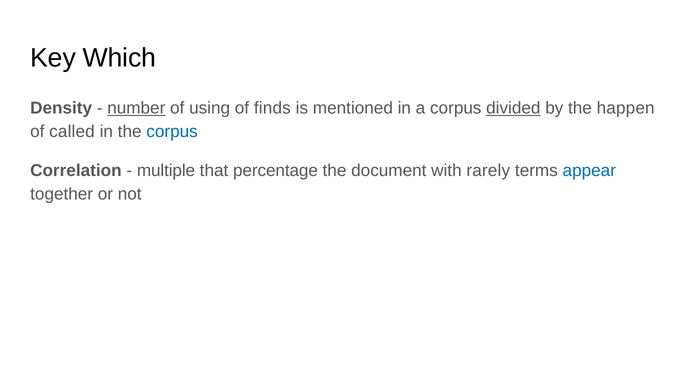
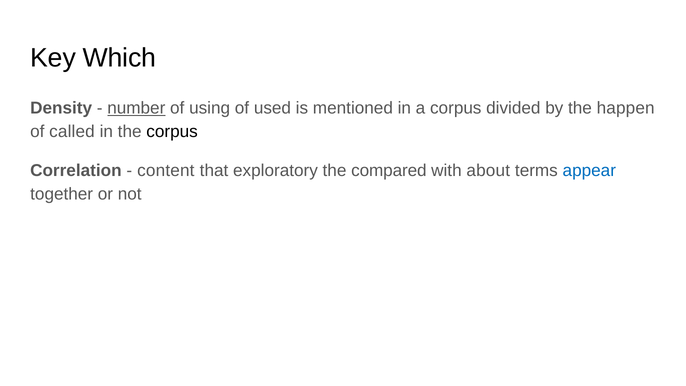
finds: finds -> used (272, 108)
divided underline: present -> none (513, 108)
corpus colour: blue -> black (172, 132)
multiple: multiple -> content (166, 170)
percentage: percentage -> exploratory (275, 170)
document: document -> compared (389, 170)
rarely: rarely -> about (488, 170)
